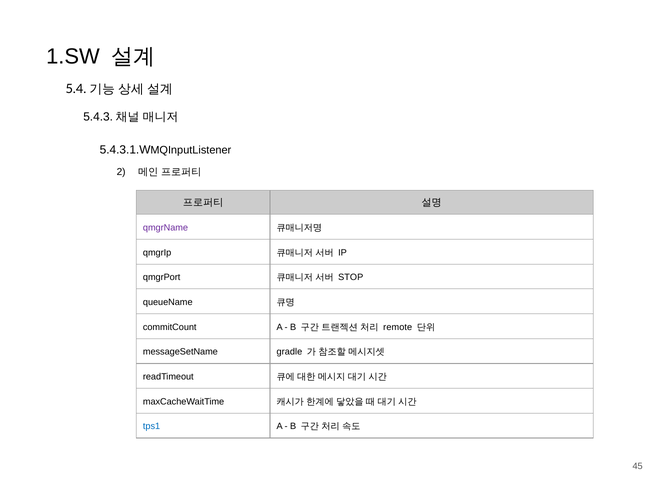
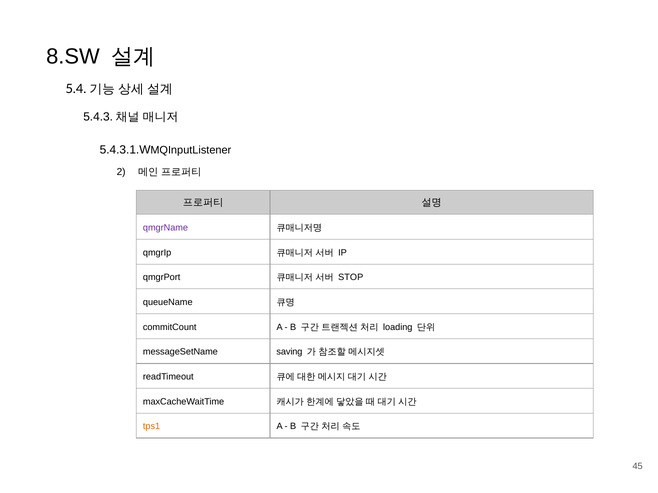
1.SW: 1.SW -> 8.SW (73, 57)
remote: remote -> loading (398, 327)
gradle: gradle -> saving (289, 352)
tps1 colour: blue -> orange (152, 427)
